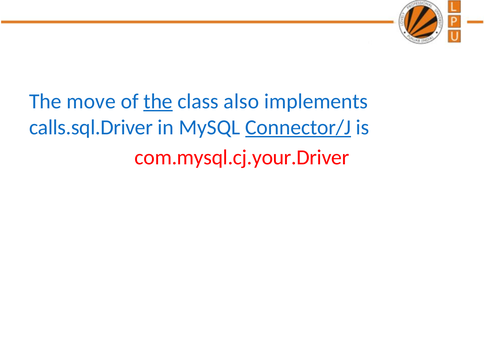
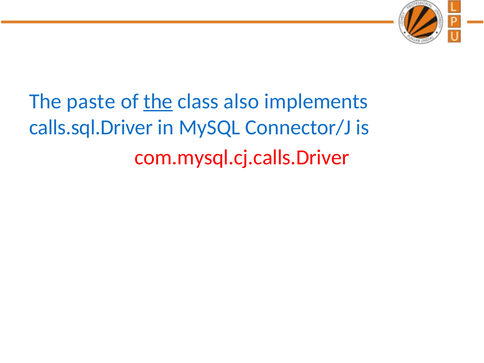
move: move -> paste (91, 102)
Connector/J underline: present -> none (298, 127)
com.mysql.cj.your.Driver: com.mysql.cj.your.Driver -> com.mysql.cj.calls.Driver (242, 157)
